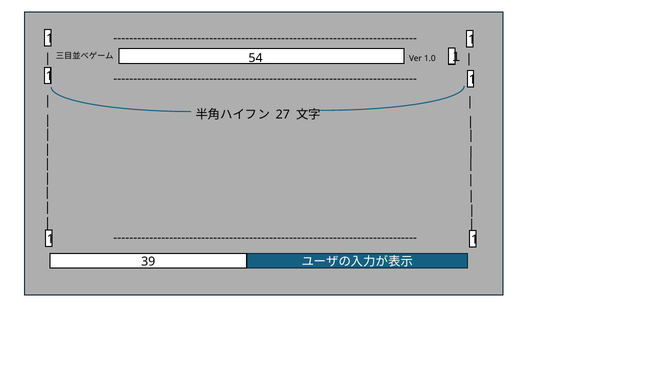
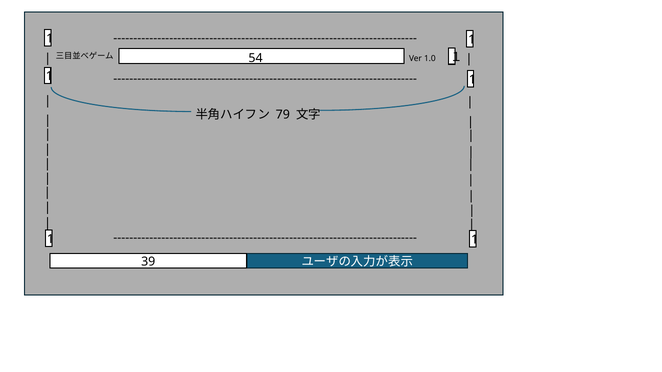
27: 27 -> 79 (283, 115)
